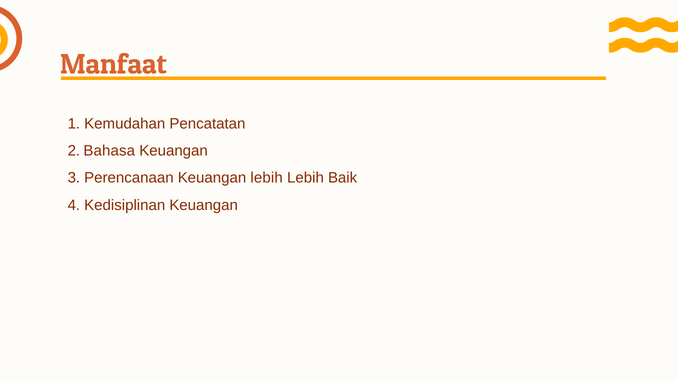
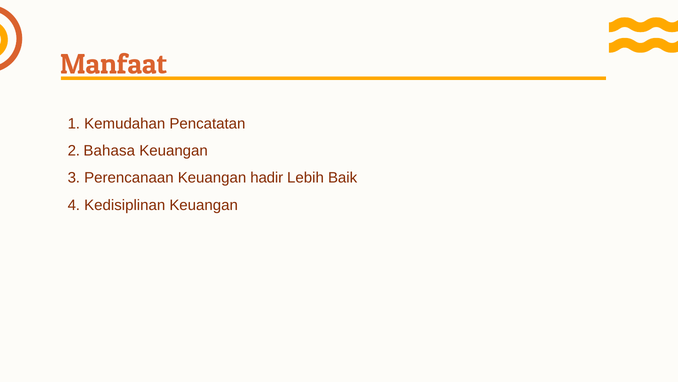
Keuangan lebih: lebih -> hadir (267, 178)
